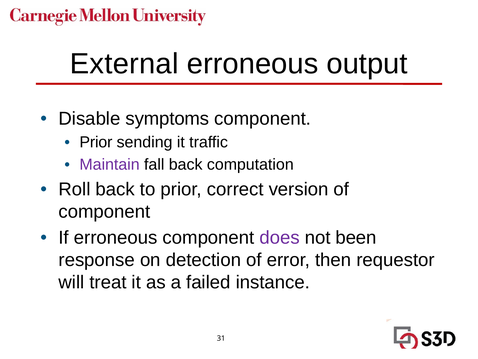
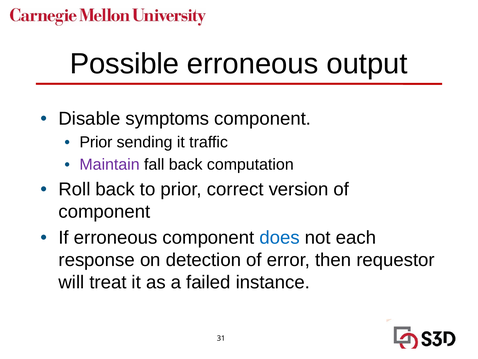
External: External -> Possible (124, 64)
does colour: purple -> blue (280, 237)
been: been -> each (356, 237)
